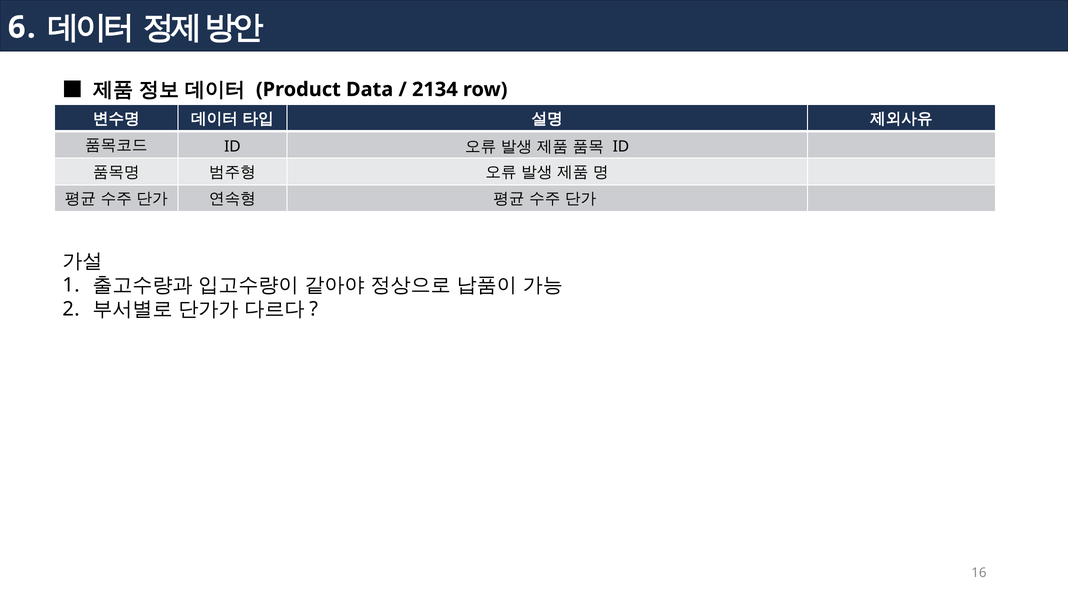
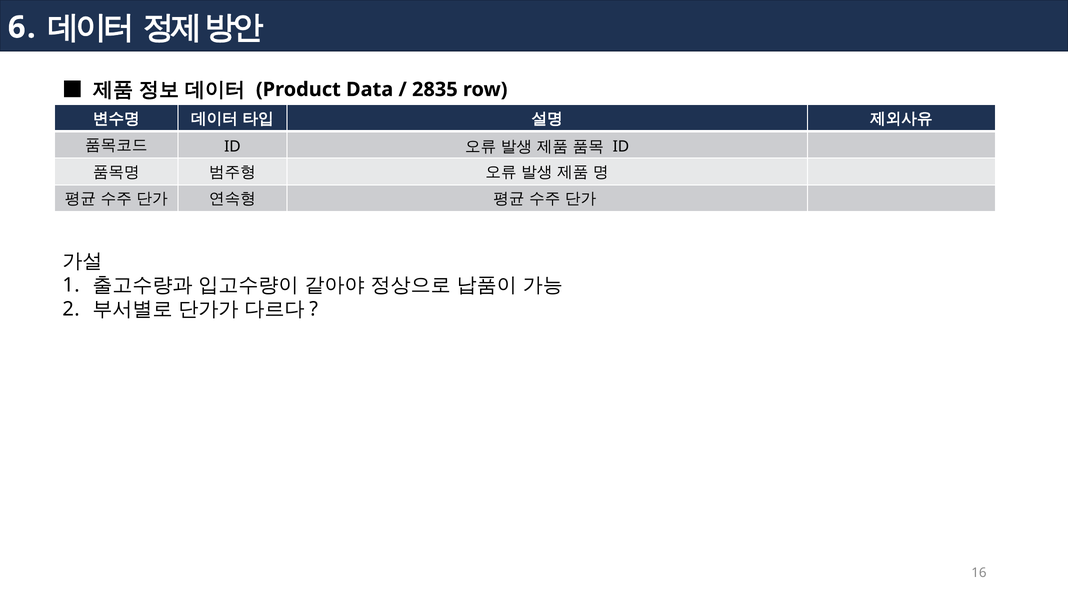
2134: 2134 -> 2835 (435, 89)
